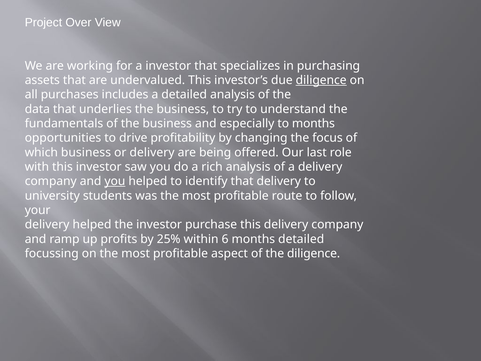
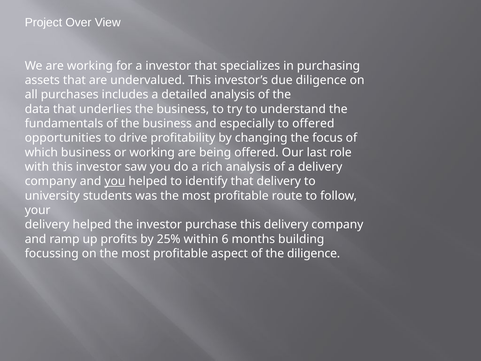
diligence underline: present -> none (321, 80)
to months: months -> offered (313, 123)
or delivery: delivery -> working (152, 152)
months detailed: detailed -> building (301, 239)
